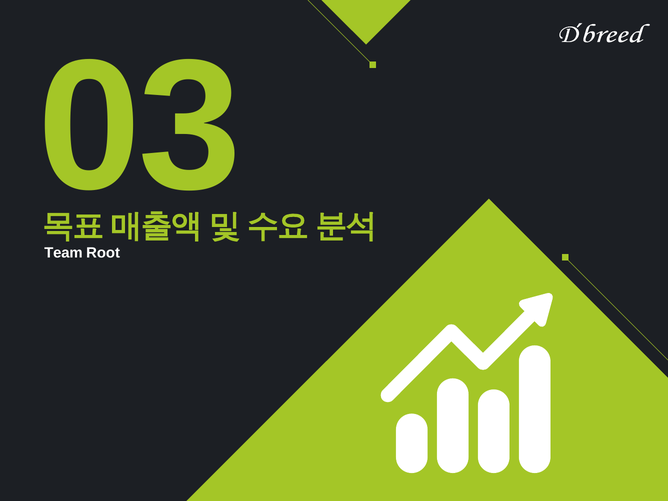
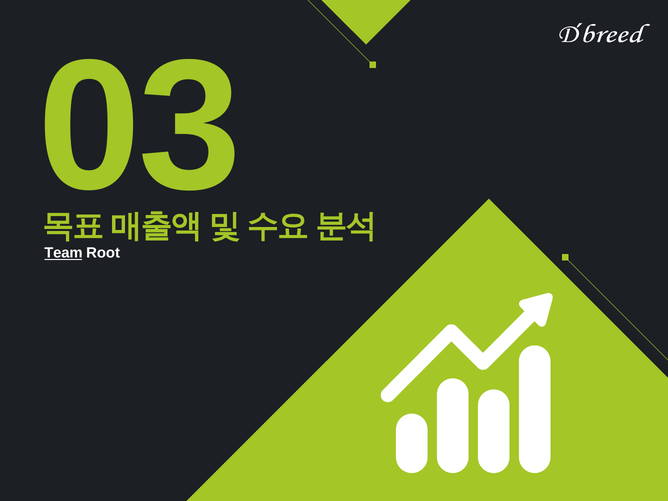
Team underline: none -> present (63, 253)
